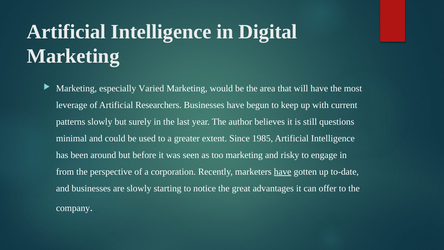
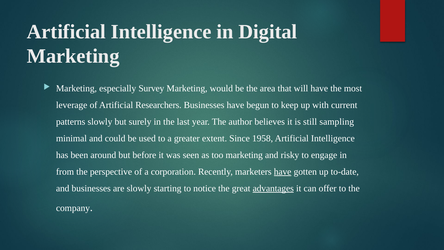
Varied: Varied -> Survey (151, 88)
questions: questions -> sampling (337, 122)
1985: 1985 -> 1958 (263, 138)
advantages underline: none -> present (273, 188)
